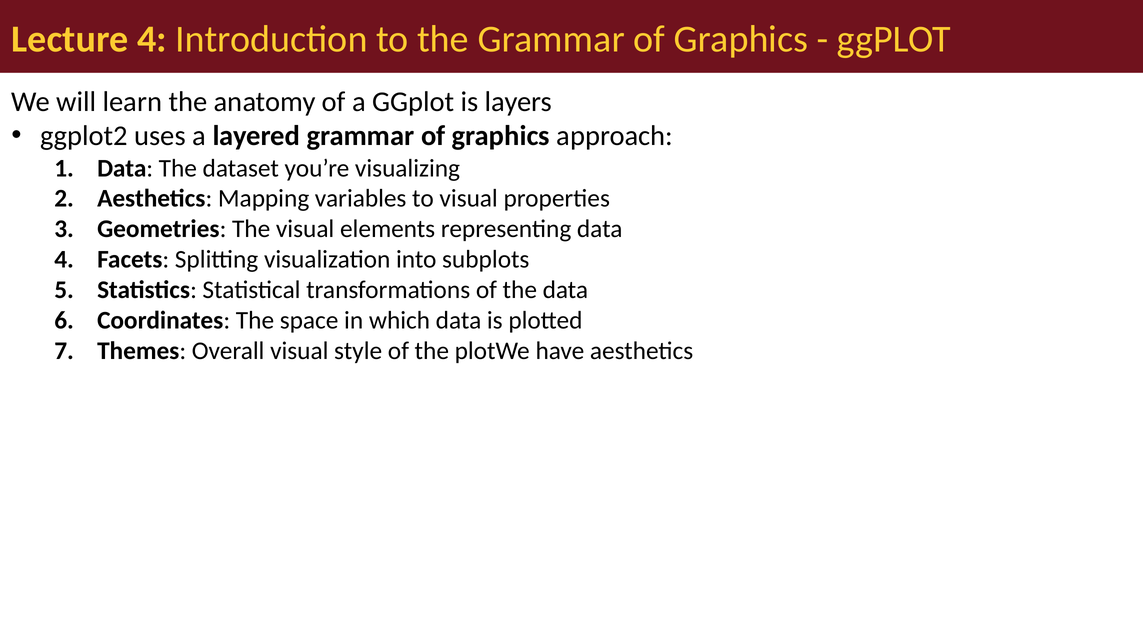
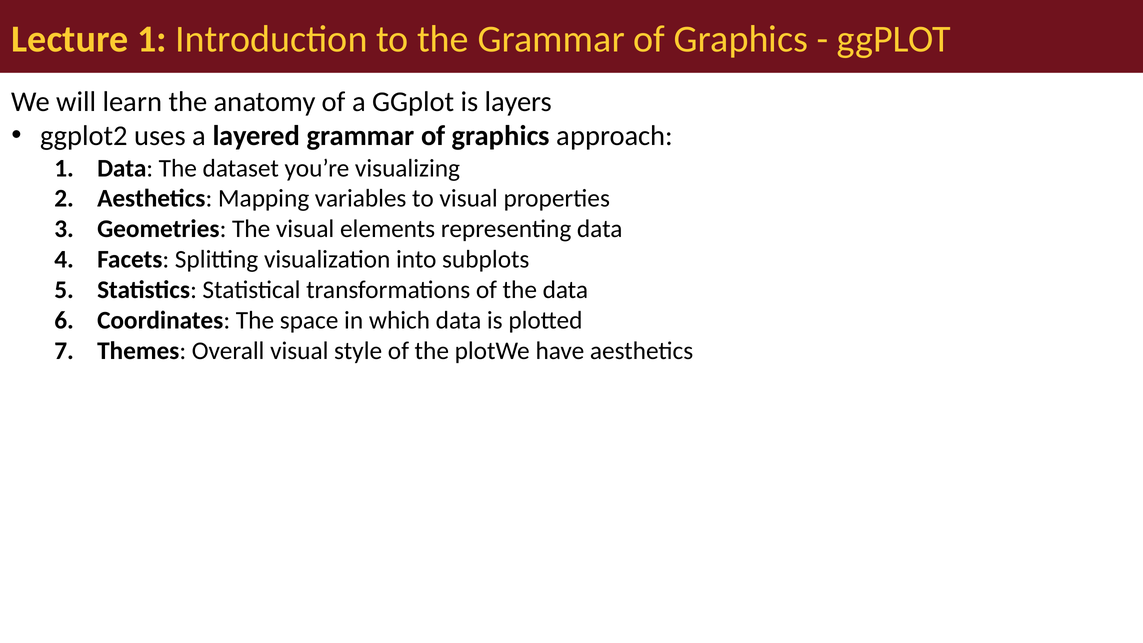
Lecture 4: 4 -> 1 (152, 39)
